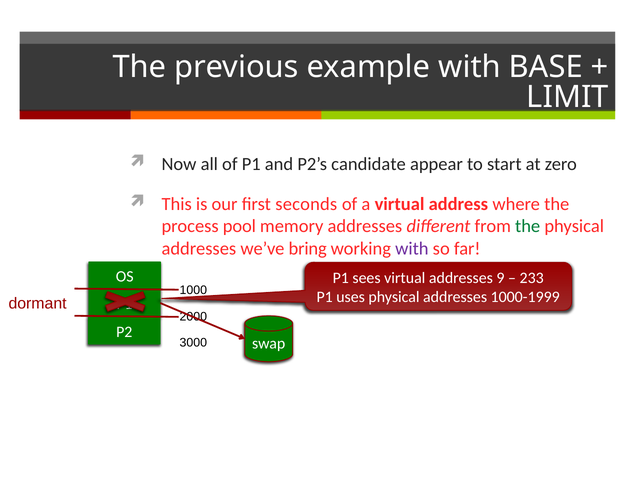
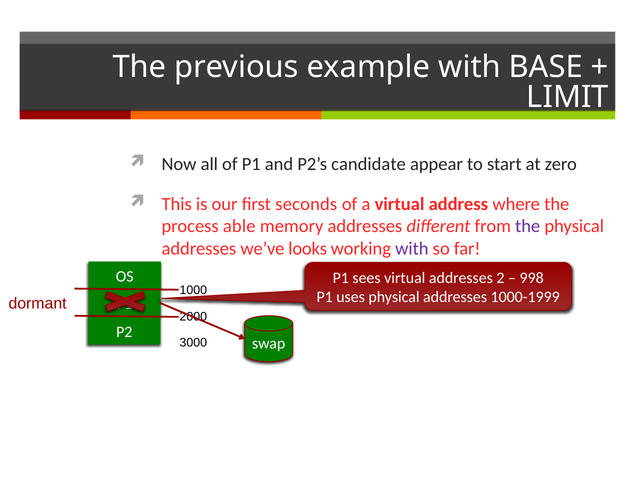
pool: pool -> able (239, 226)
the colour: green -> purple (528, 226)
bring: bring -> looks (308, 248)
9: 9 -> 2 (500, 277)
233: 233 -> 998 (532, 277)
